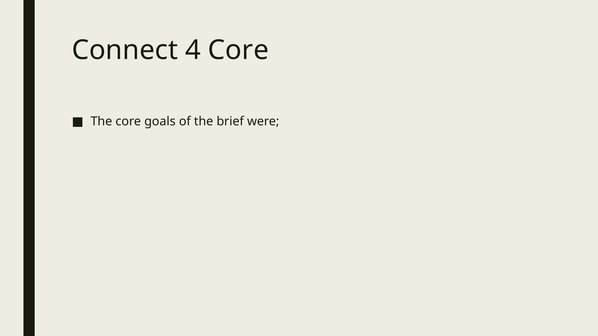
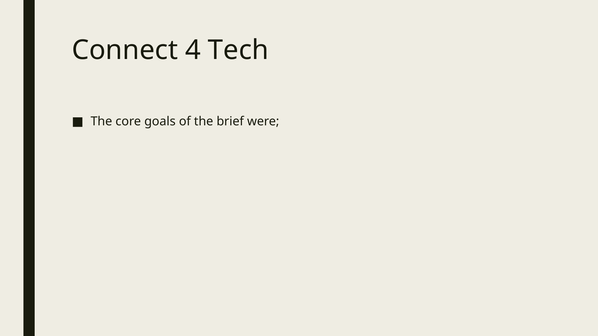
4 Core: Core -> Tech (238, 50)
